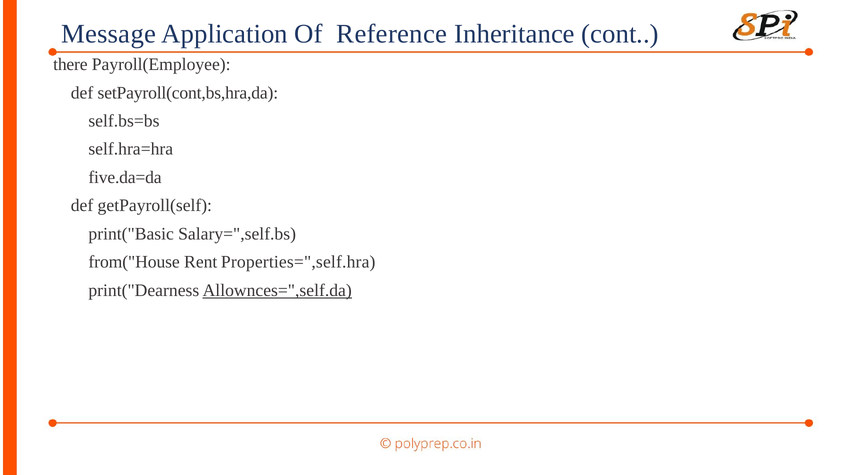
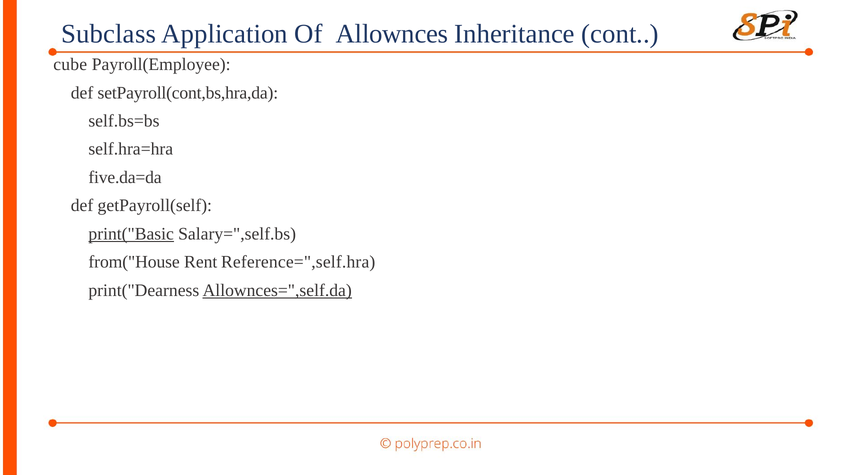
Message: Message -> Subclass (109, 34)
Reference: Reference -> Allownces (392, 34)
there: there -> cube (70, 64)
print("Basic underline: none -> present (131, 234)
Properties=",self.hra: Properties=",self.hra -> Reference=",self.hra (298, 262)
